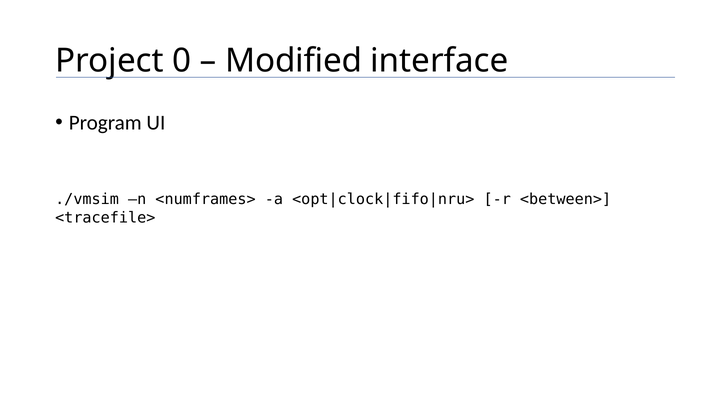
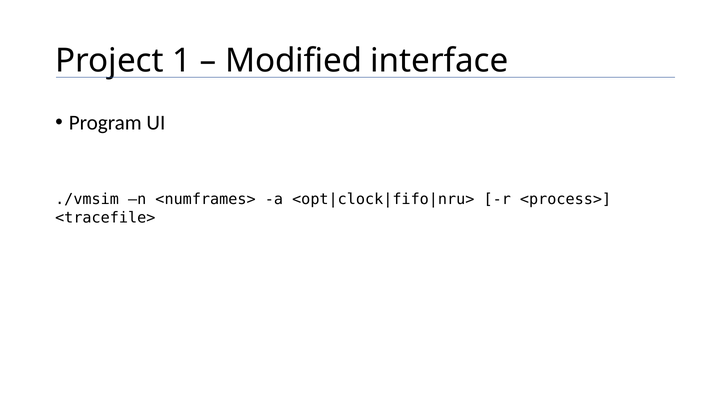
0: 0 -> 1 (182, 61)
<between>: <between> -> <process> (566, 199)
